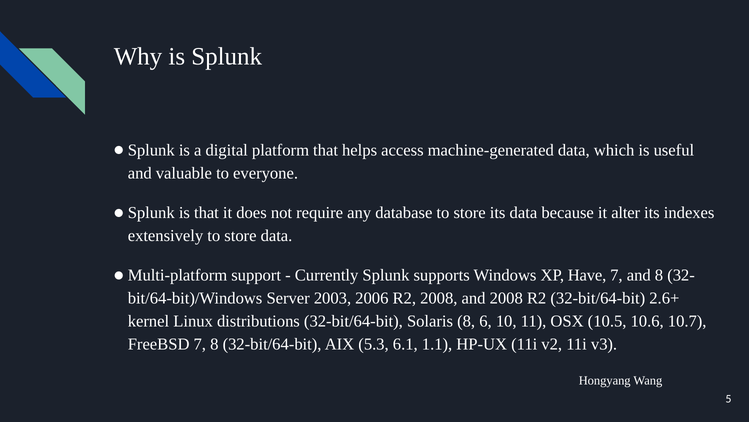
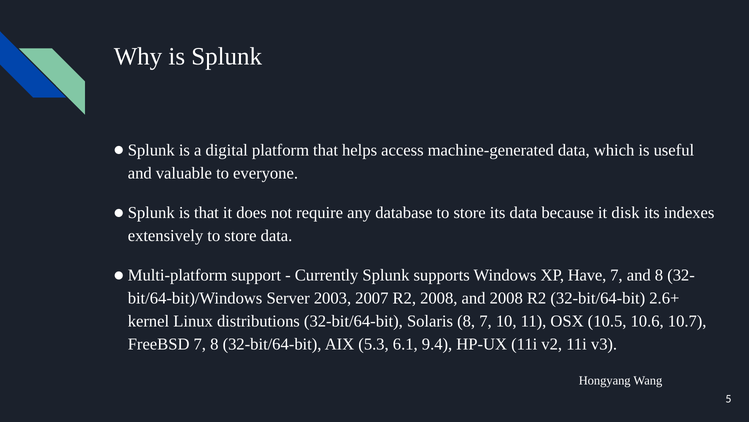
alter: alter -> disk (626, 213)
2006: 2006 -> 2007 (372, 298)
8 6: 6 -> 7 (486, 321)
1.1: 1.1 -> 9.4 (437, 344)
